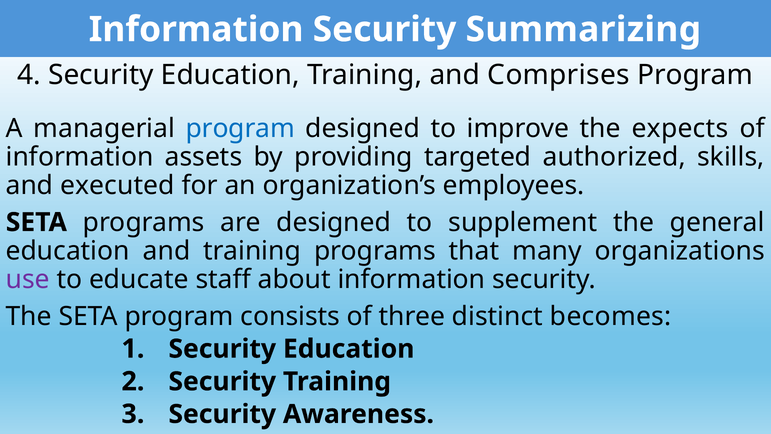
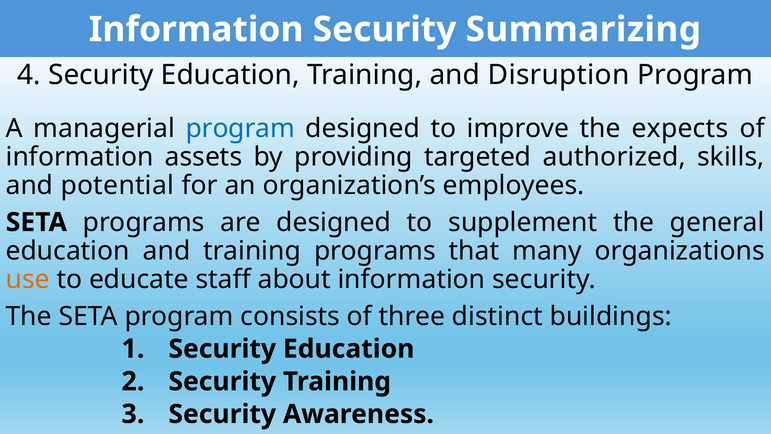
Comprises: Comprises -> Disruption (559, 75)
executed: executed -> potential (117, 186)
use colour: purple -> orange (28, 279)
becomes: becomes -> buildings (611, 316)
